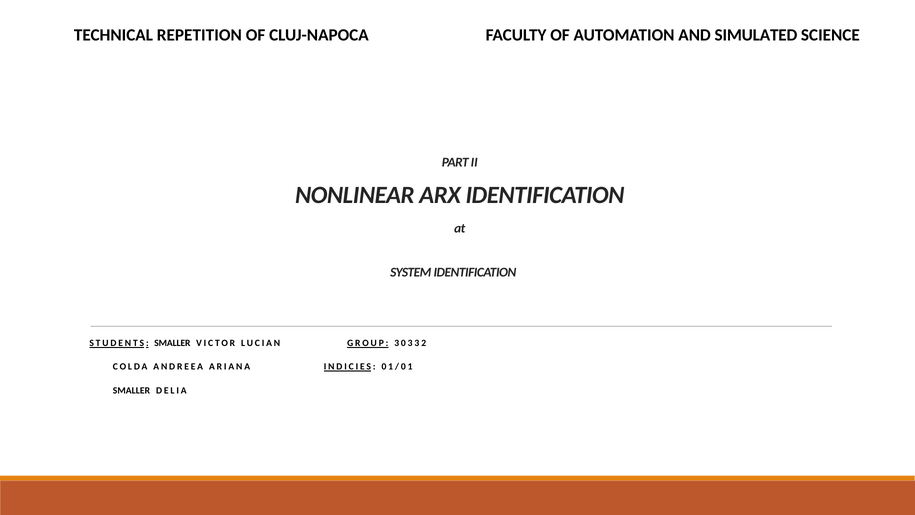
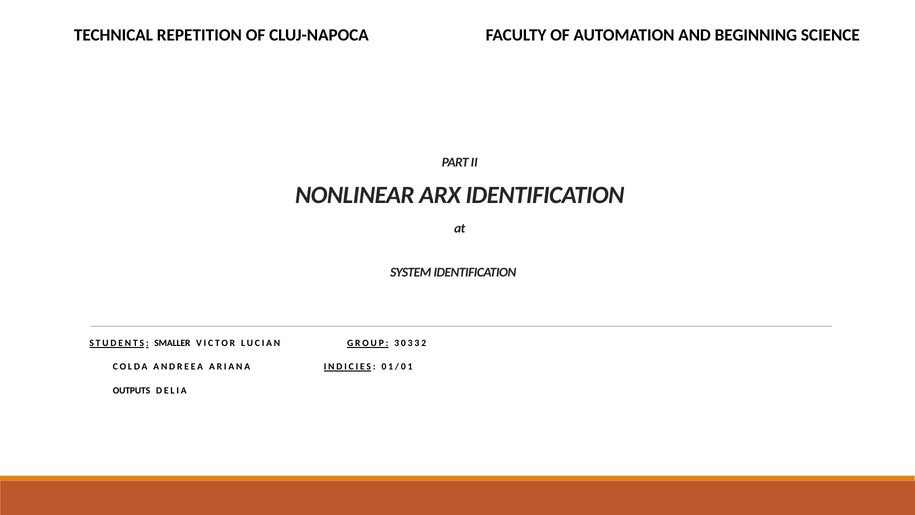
SIMULATED: SIMULATED -> BEGINNING (756, 35)
SMALLER: SMALLER -> OUTPUTS (132, 390)
